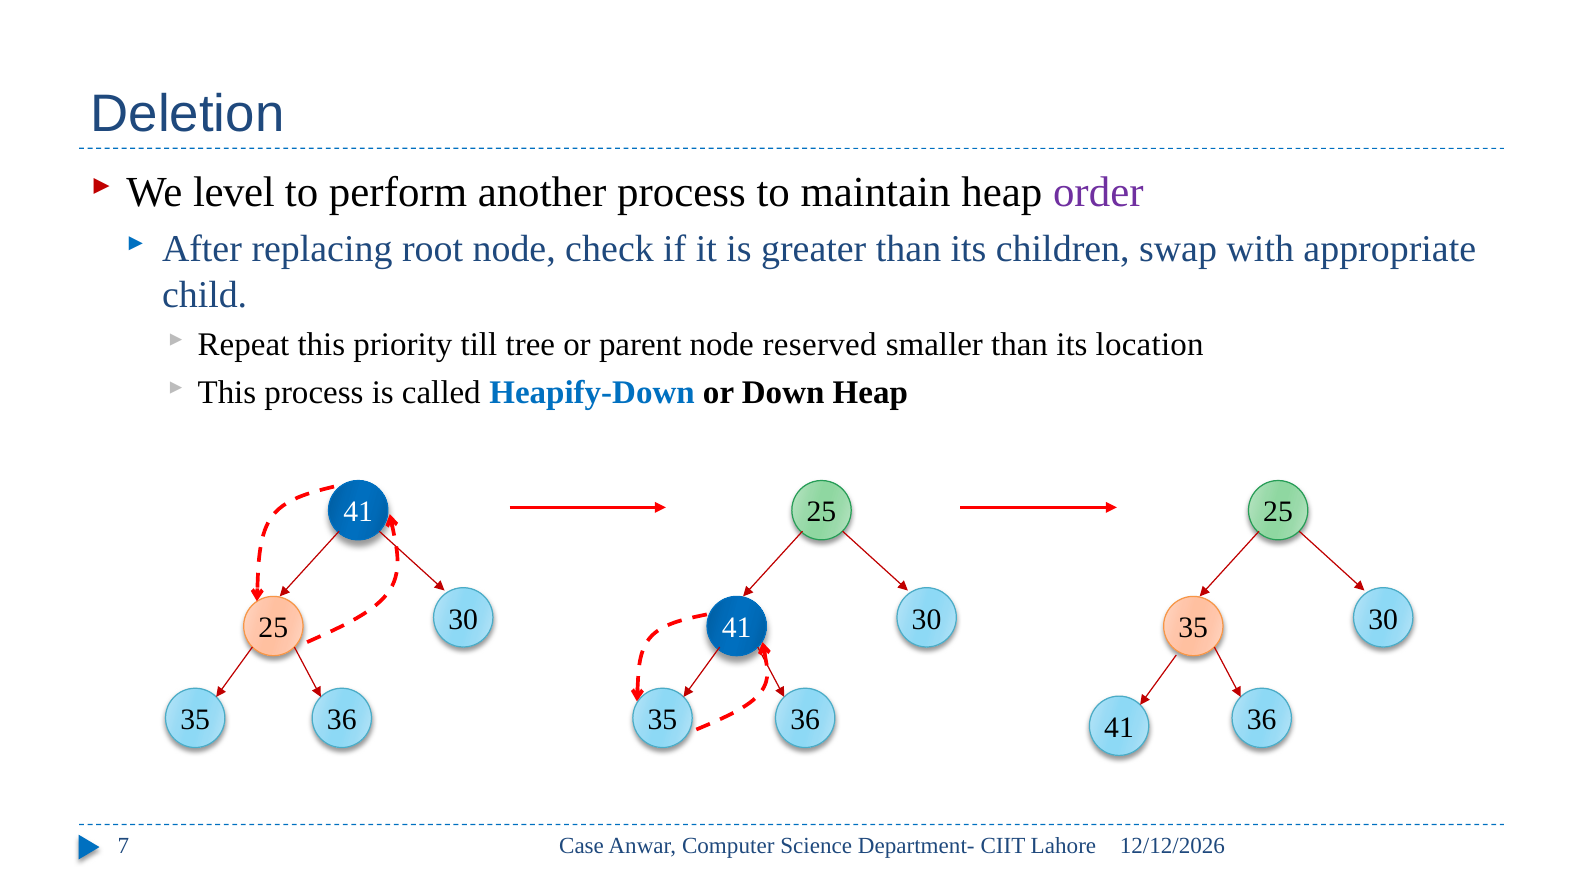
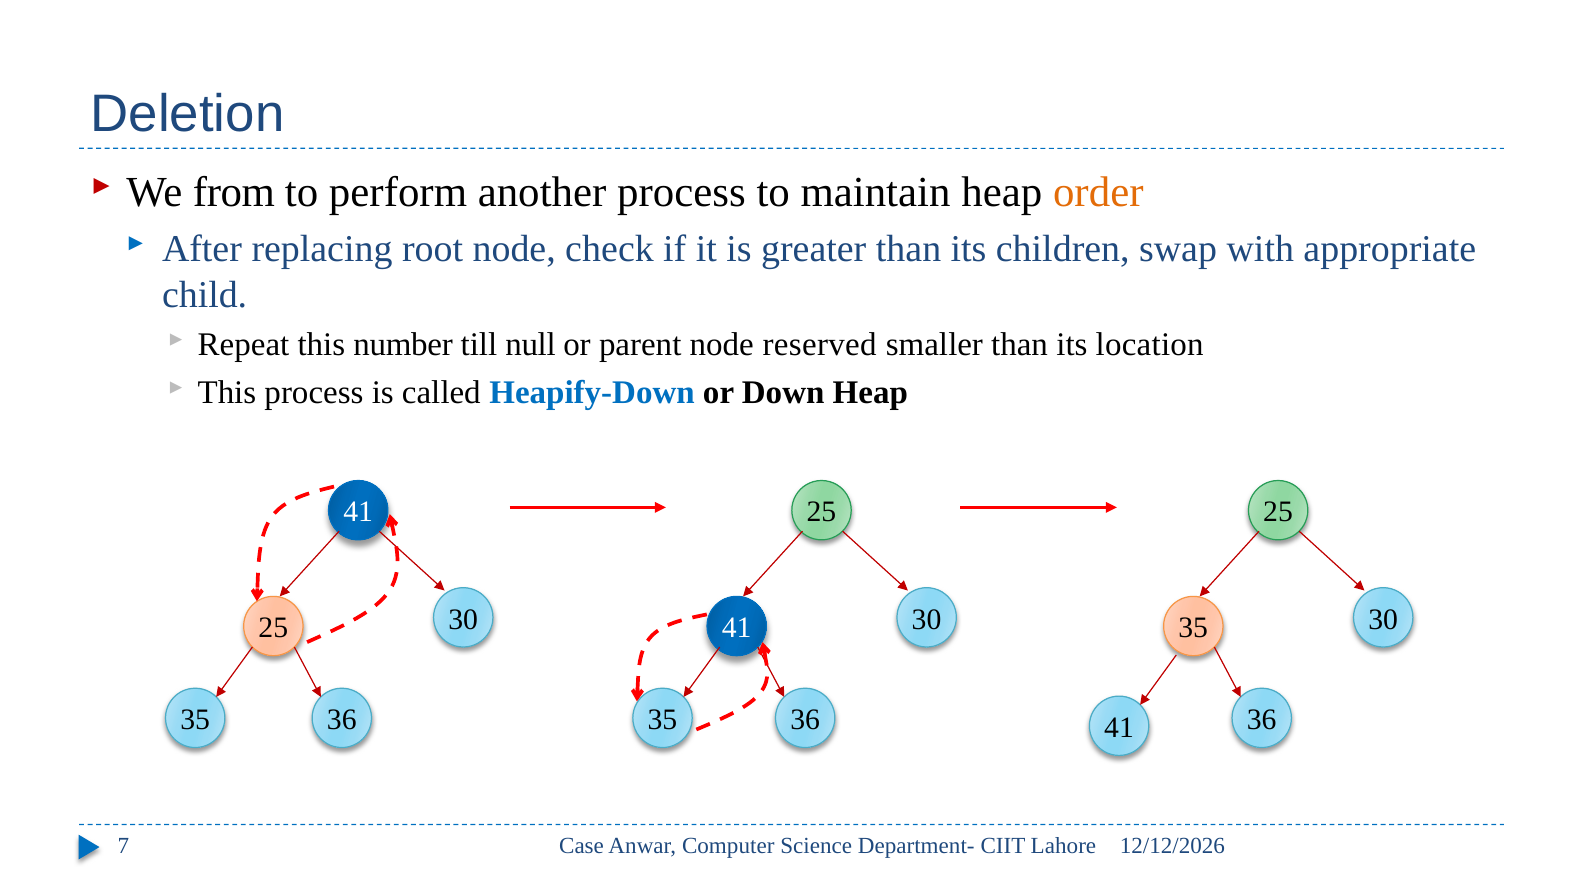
level: level -> from (234, 193)
order colour: purple -> orange (1098, 193)
priority: priority -> number (403, 345)
tree: tree -> null (531, 345)
